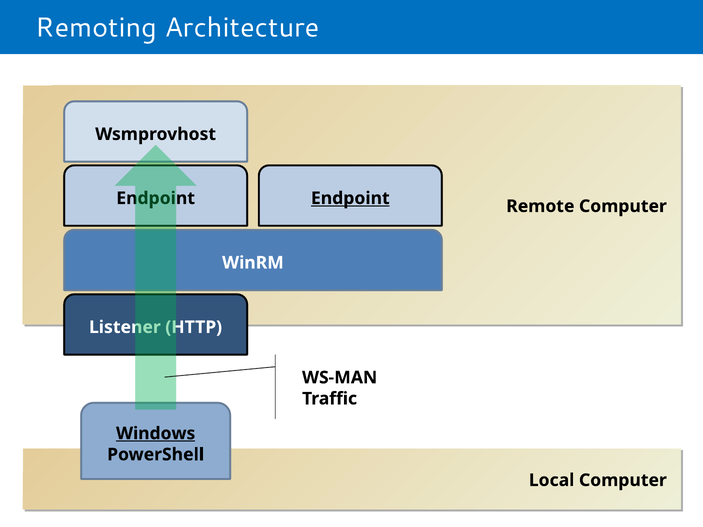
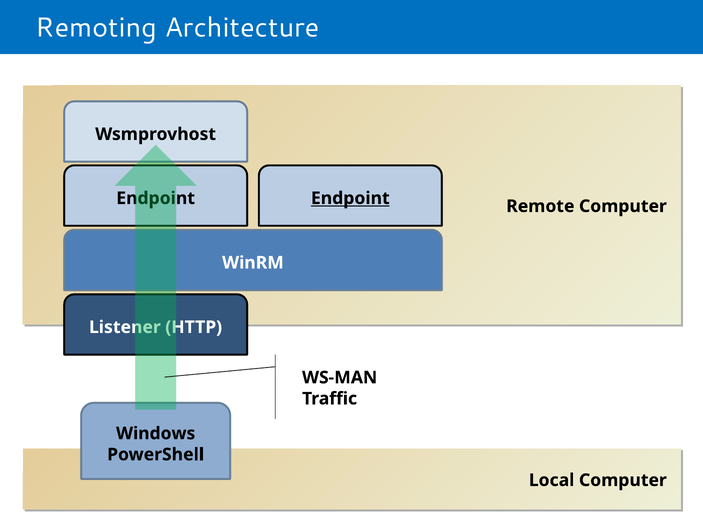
Windows underline: present -> none (156, 434)
